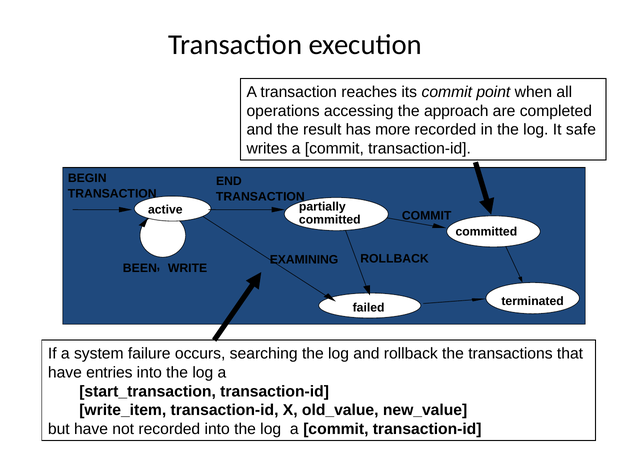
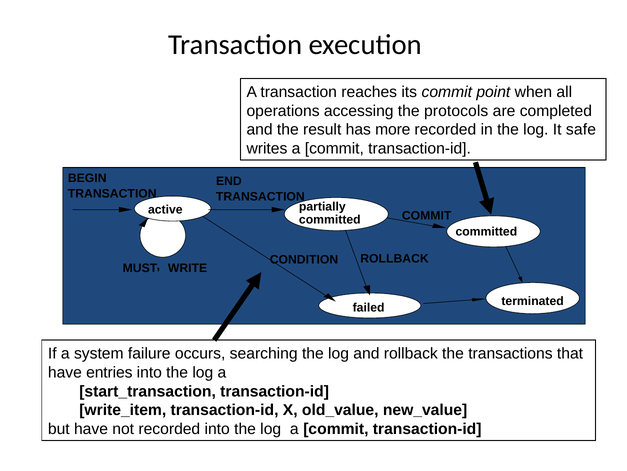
approach: approach -> protocols (456, 111)
EXAMINING: EXAMINING -> CONDITION (304, 260)
BEEN: BEEN -> MUST (140, 268)
